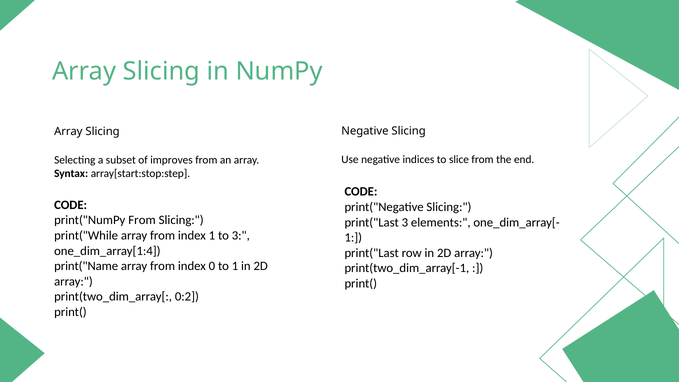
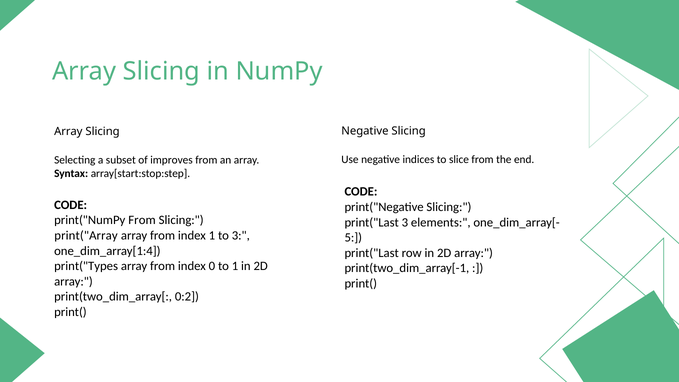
print("While: print("While -> print("Array (86, 235)
1: 1 -> 5 (353, 238)
print("Name: print("Name -> print("Types (86, 266)
